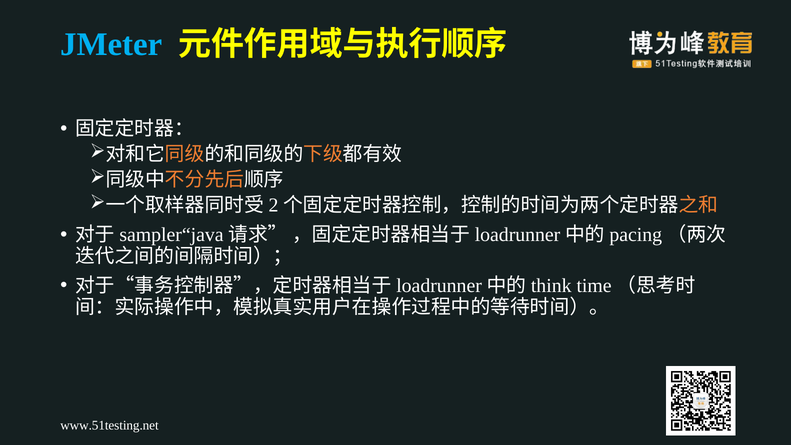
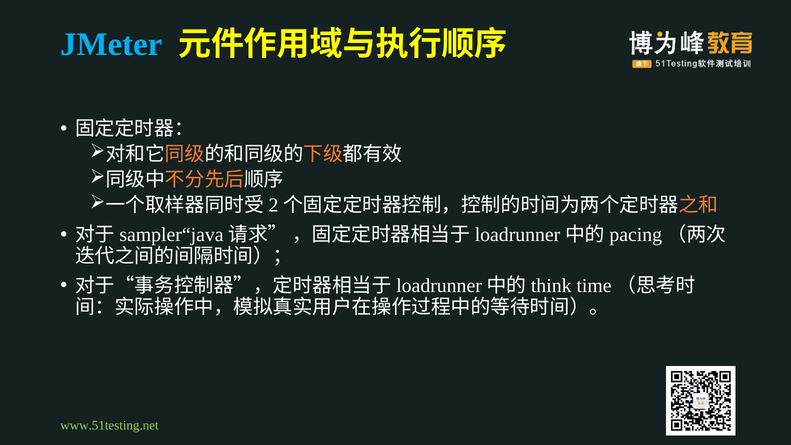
www.51testing.net colour: white -> light green (109, 425)
